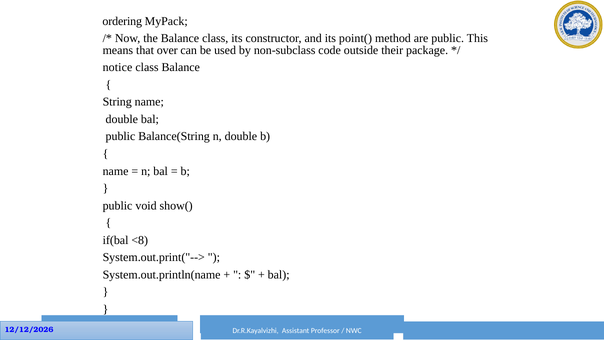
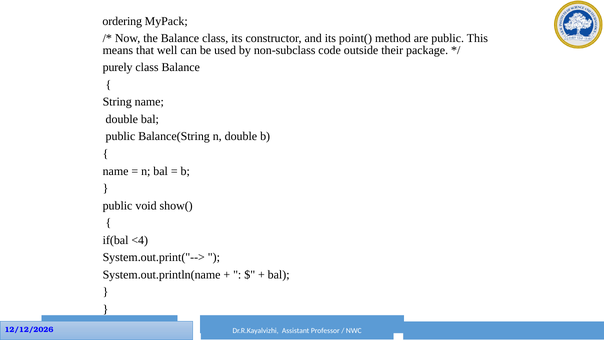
over: over -> well (167, 50)
notice: notice -> purely (118, 67)
<8: <8 -> <4 (140, 240)
